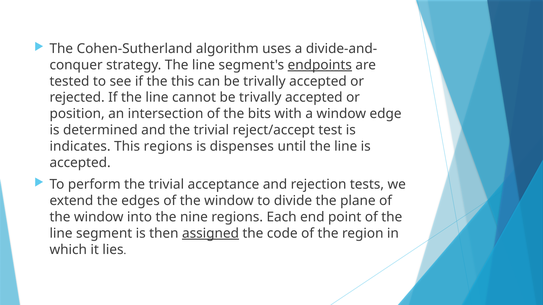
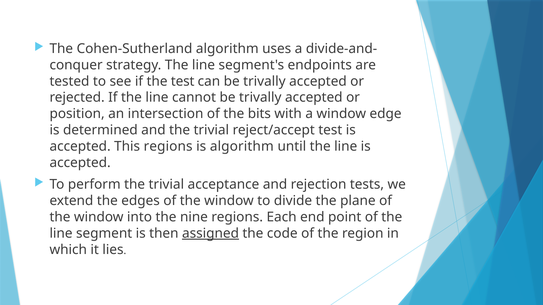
endpoints underline: present -> none (320, 65)
the this: this -> test (183, 81)
indicates: indicates -> accepted (80, 147)
is dispenses: dispenses -> algorithm (242, 147)
